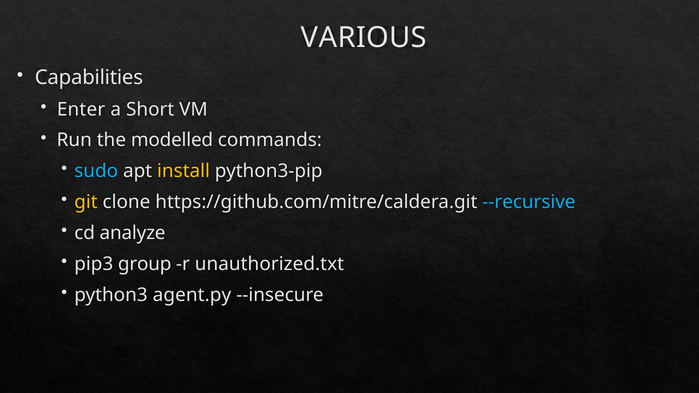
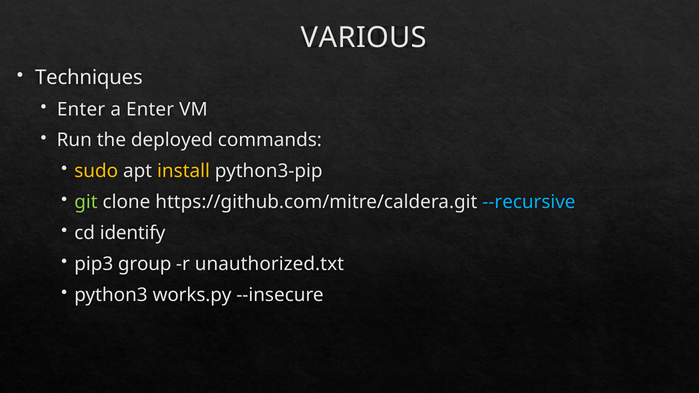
Capabilities: Capabilities -> Techniques (89, 78)
a Short: Short -> Enter (150, 109)
modelled: modelled -> deployed (172, 140)
sudo colour: light blue -> yellow (96, 171)
git colour: yellow -> light green (86, 202)
analyze: analyze -> identify (133, 233)
agent.py: agent.py -> works.py (192, 295)
